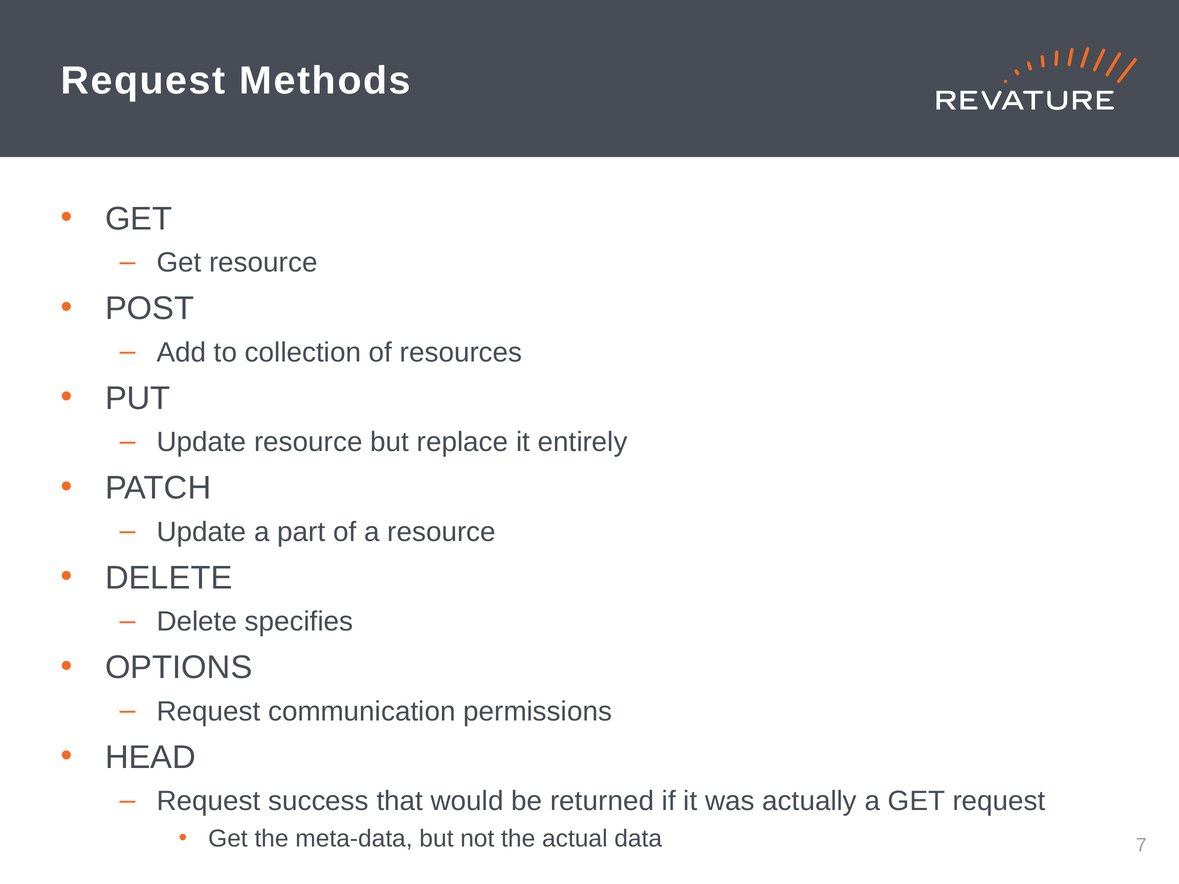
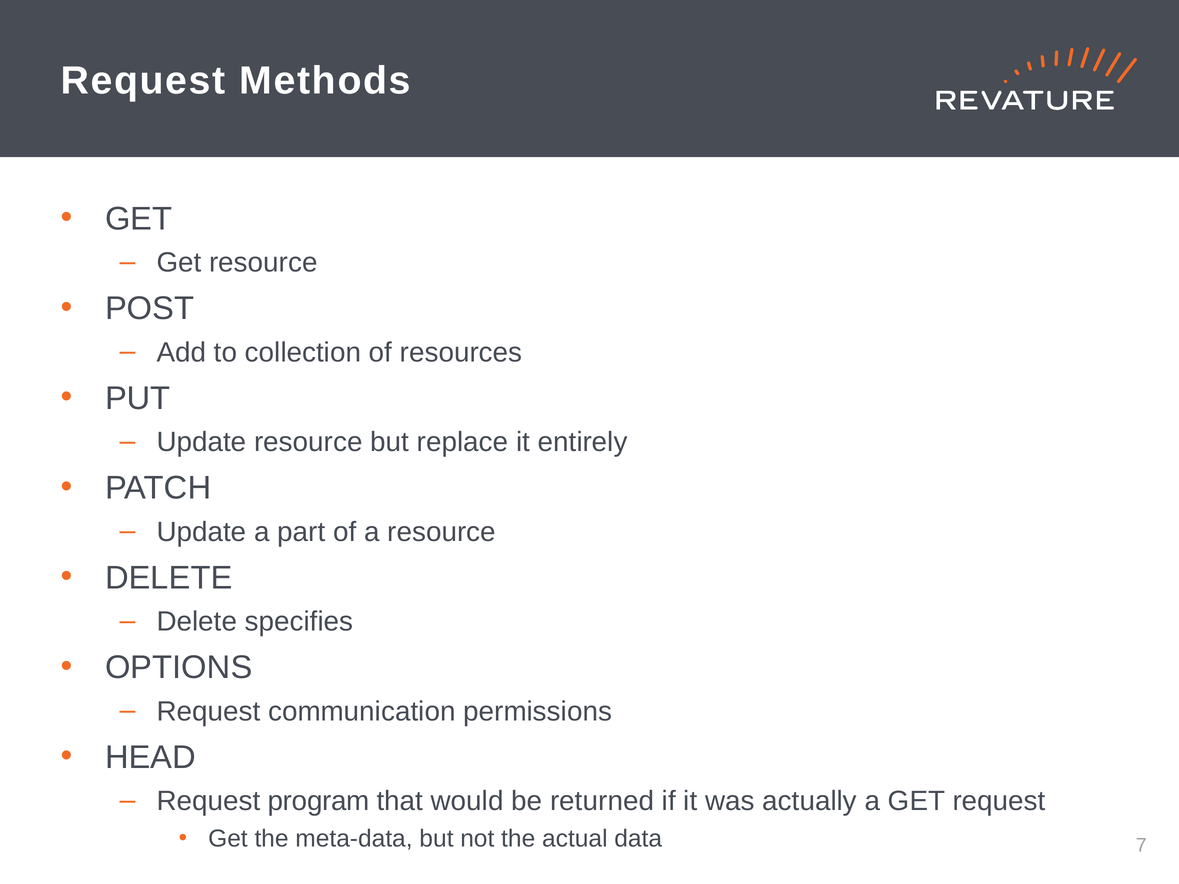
success: success -> program (319, 801)
